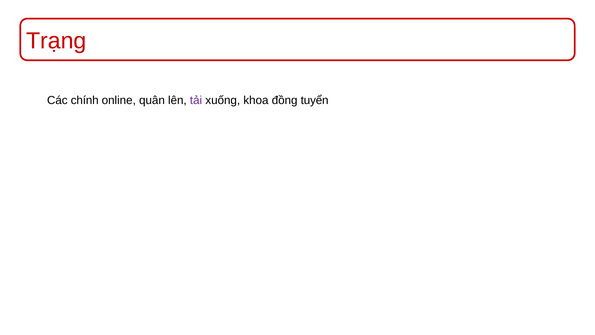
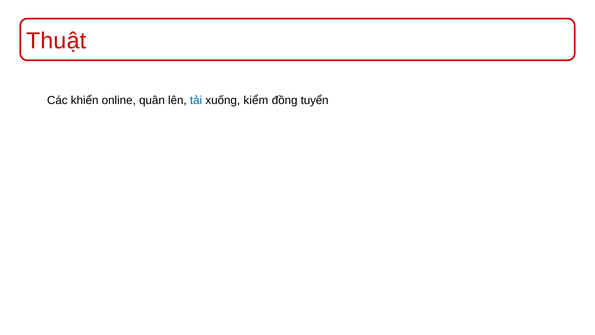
Trạng: Trạng -> Thuật (56, 41)
chính: chính -> khiển (85, 100)
tải colour: purple -> blue (196, 100)
khoa: khoa -> kiểm (256, 100)
